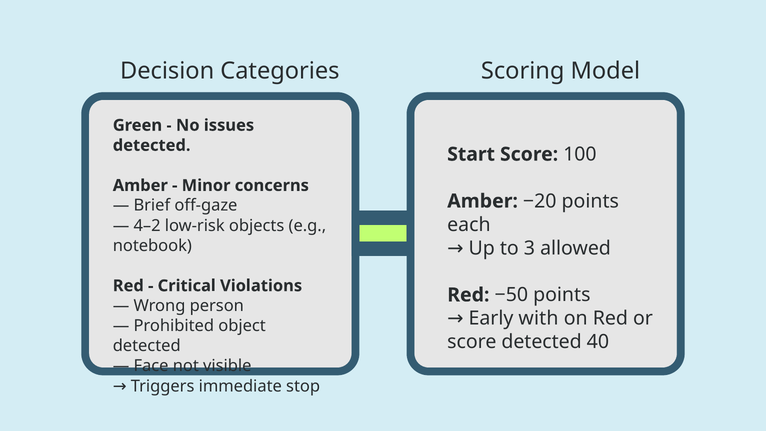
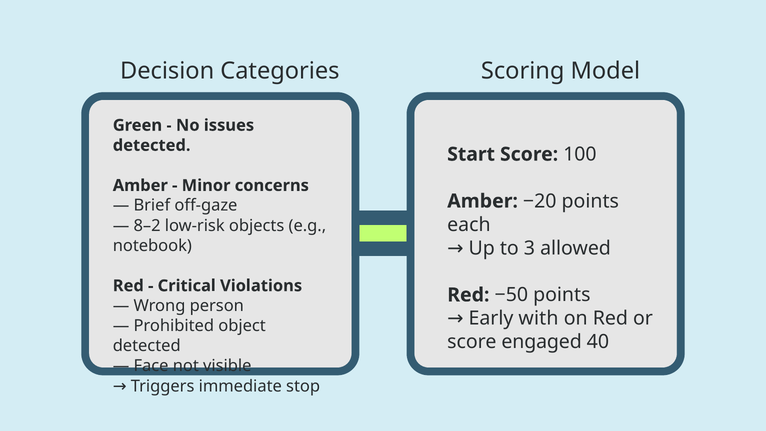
4–2: 4–2 -> 8–2 (147, 226)
score detected: detected -> engaged (542, 342)
